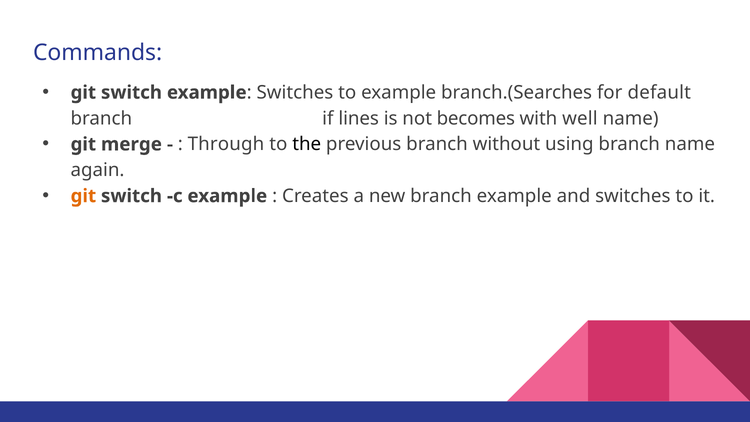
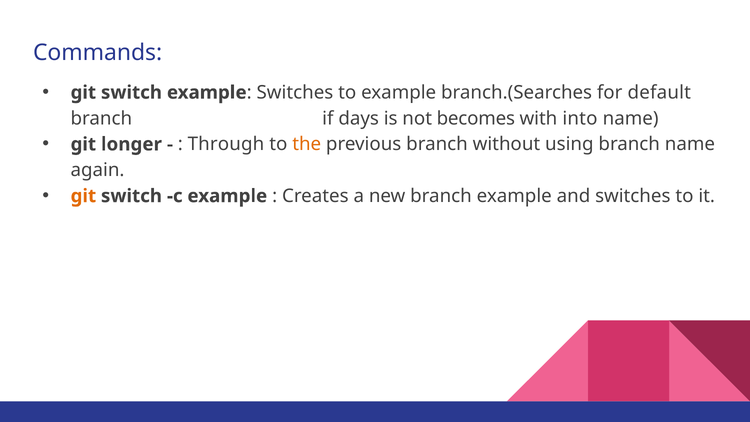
lines: lines -> days (359, 118)
well: well -> into (580, 118)
merge: merge -> longer (131, 144)
the colour: black -> orange (307, 144)
